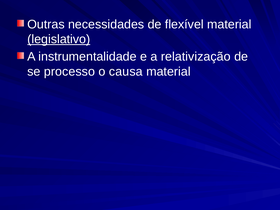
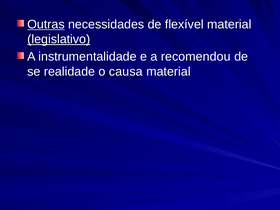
Outras underline: none -> present (46, 24)
relativização: relativização -> recomendou (196, 57)
processo: processo -> realidade (70, 72)
